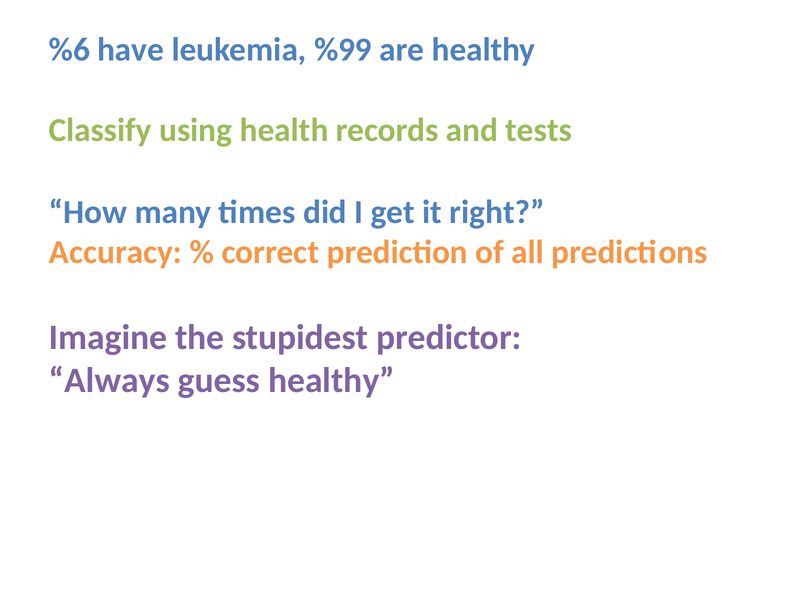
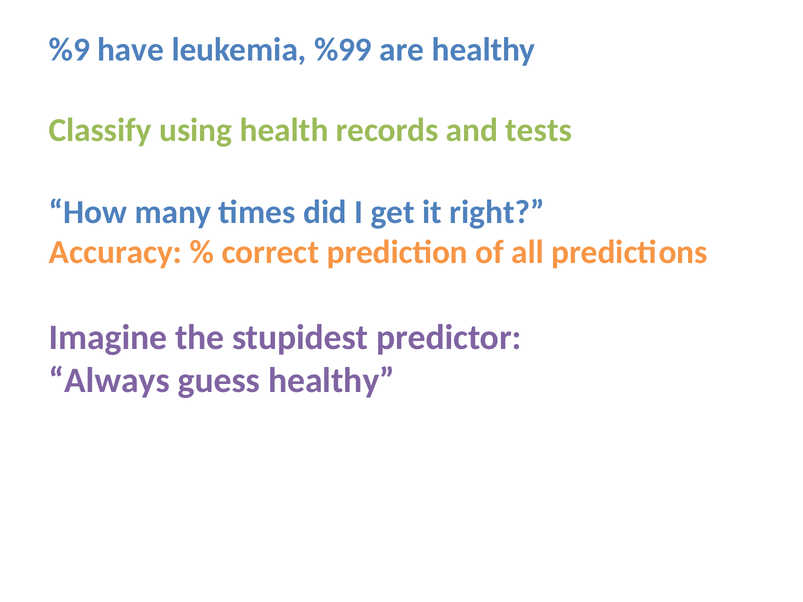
%6: %6 -> %9 (69, 50)
